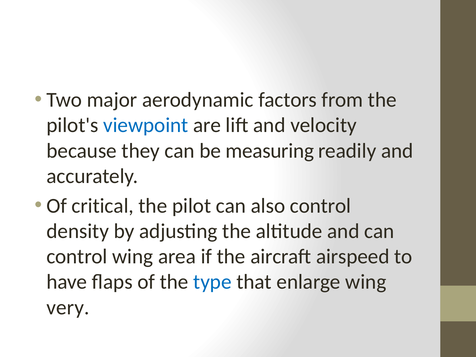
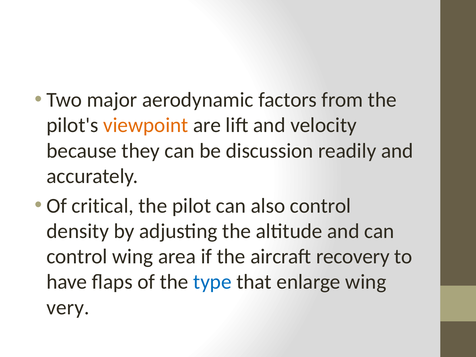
viewpoint colour: blue -> orange (146, 125)
measuring: measuring -> discussion (270, 151)
airspeed: airspeed -> recovery (353, 257)
